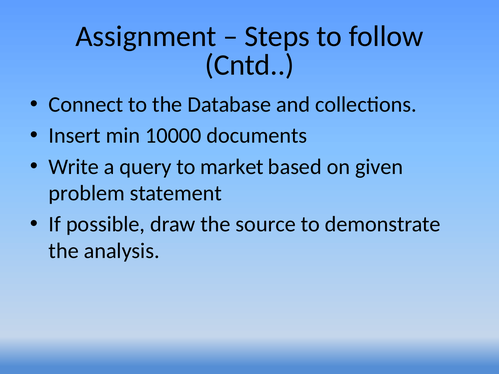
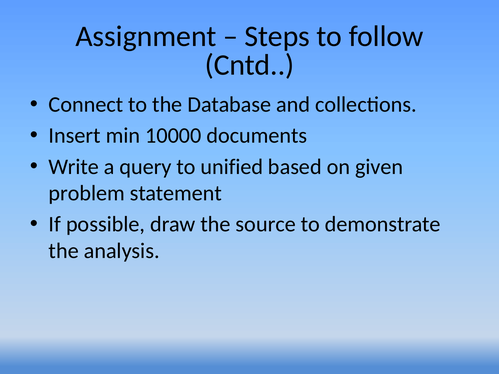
market: market -> unified (232, 167)
